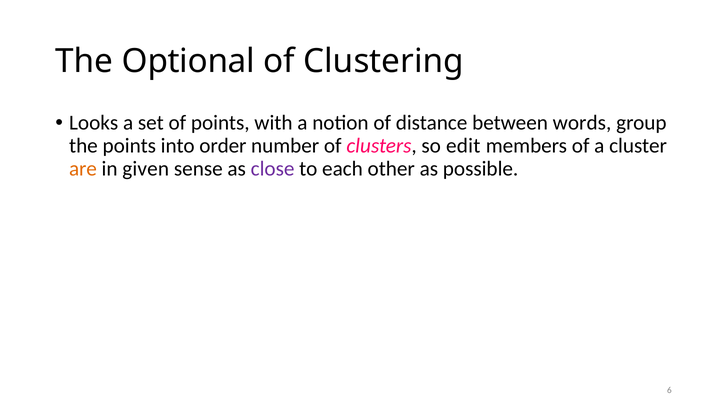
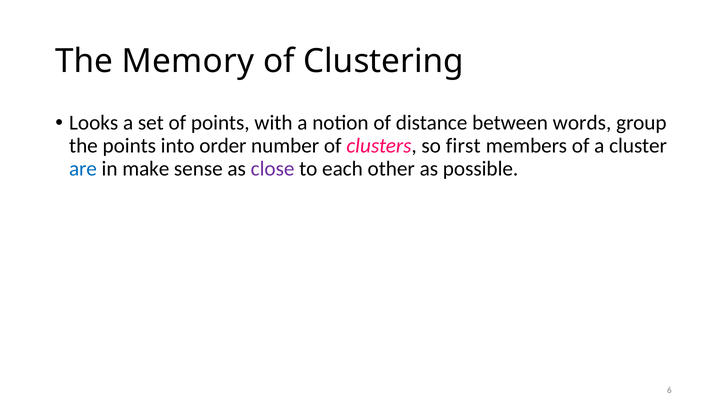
Optional: Optional -> Memory (188, 61)
edit: edit -> first (463, 146)
are colour: orange -> blue (83, 169)
given: given -> make (146, 169)
